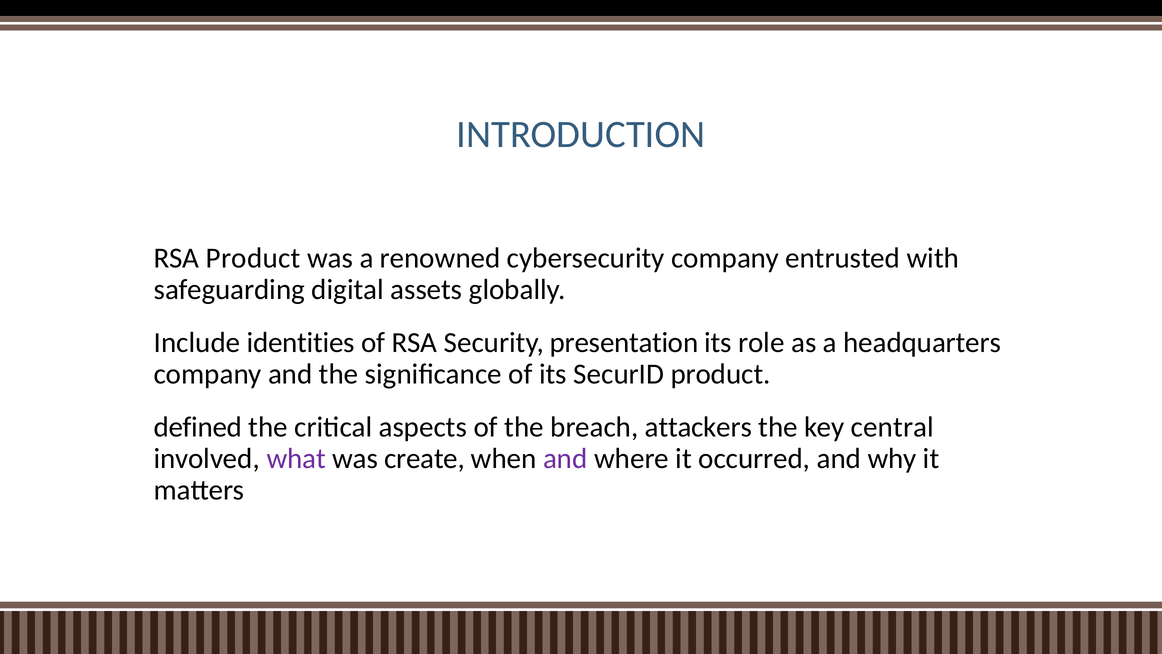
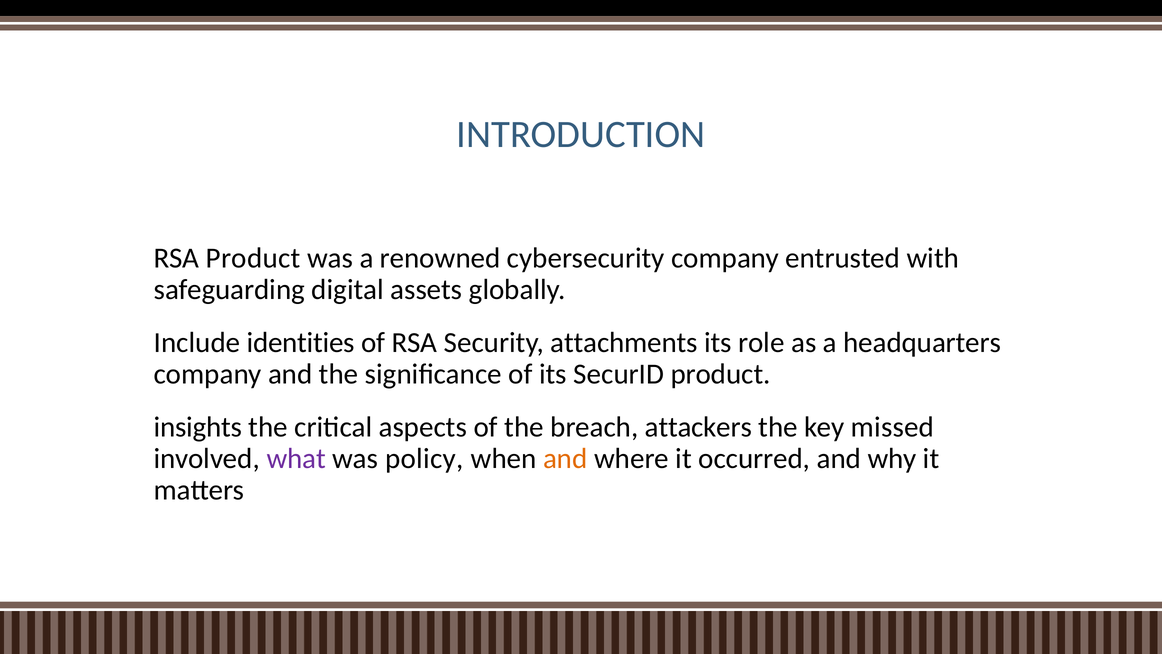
presentation: presentation -> attachments (624, 343)
defined: defined -> insights (198, 427)
central: central -> missed (892, 427)
create: create -> policy (424, 459)
and colour: purple -> orange (565, 459)
